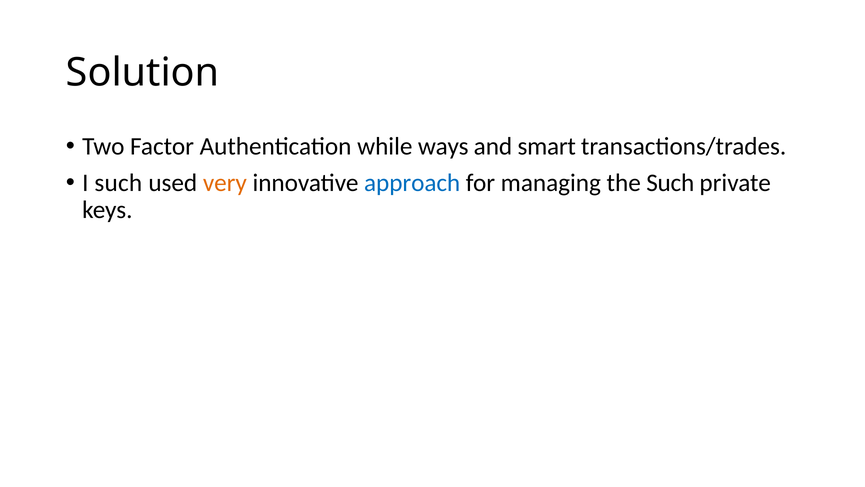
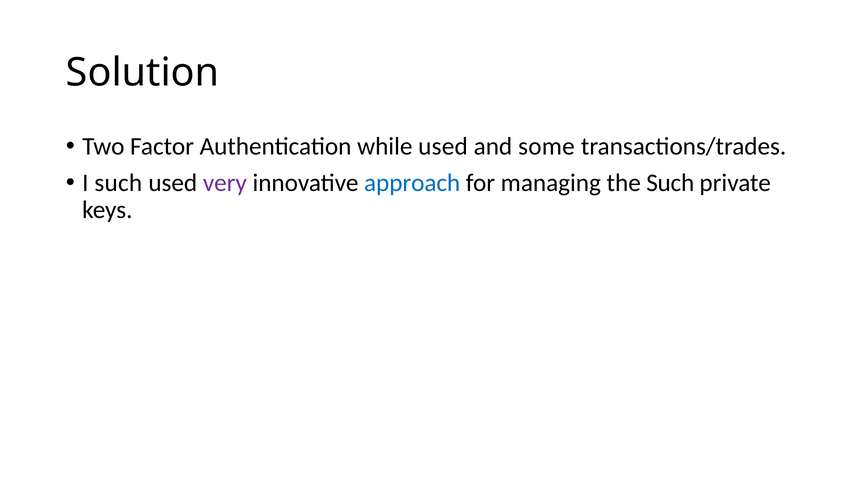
while ways: ways -> used (443, 146)
smart: smart -> some (546, 146)
very colour: orange -> purple (225, 183)
